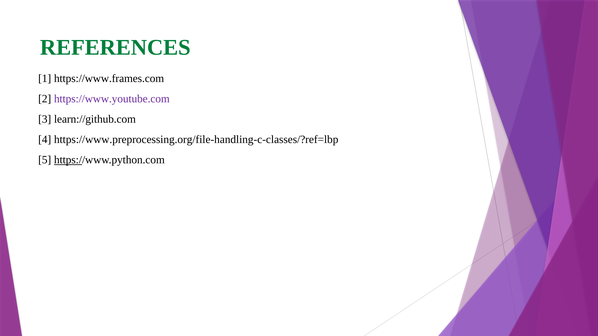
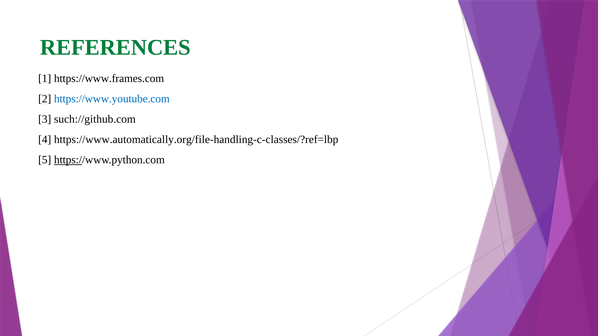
https://www.youtube.com colour: purple -> blue (112, 99)
learn://github.com: learn://github.com -> such://github.com (95, 119)
https://www.preprocessing.org/file-handling-c-classes/?ref=lbp: https://www.preprocessing.org/file-handling-c-classes/?ref=lbp -> https://www.automatically.org/file-handling-c-classes/?ref=lbp (196, 140)
